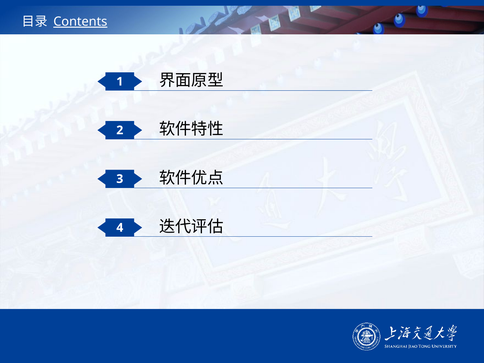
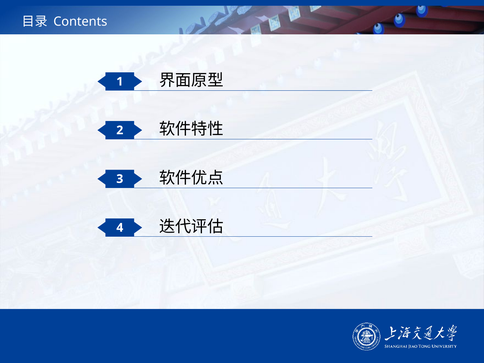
Contents underline: present -> none (80, 22)
